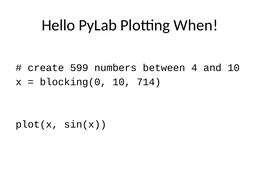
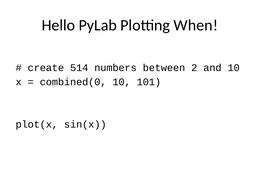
599: 599 -> 514 (79, 68)
4: 4 -> 2 (194, 68)
blocking(0: blocking(0 -> combined(0 (73, 82)
714: 714 -> 101 (149, 82)
